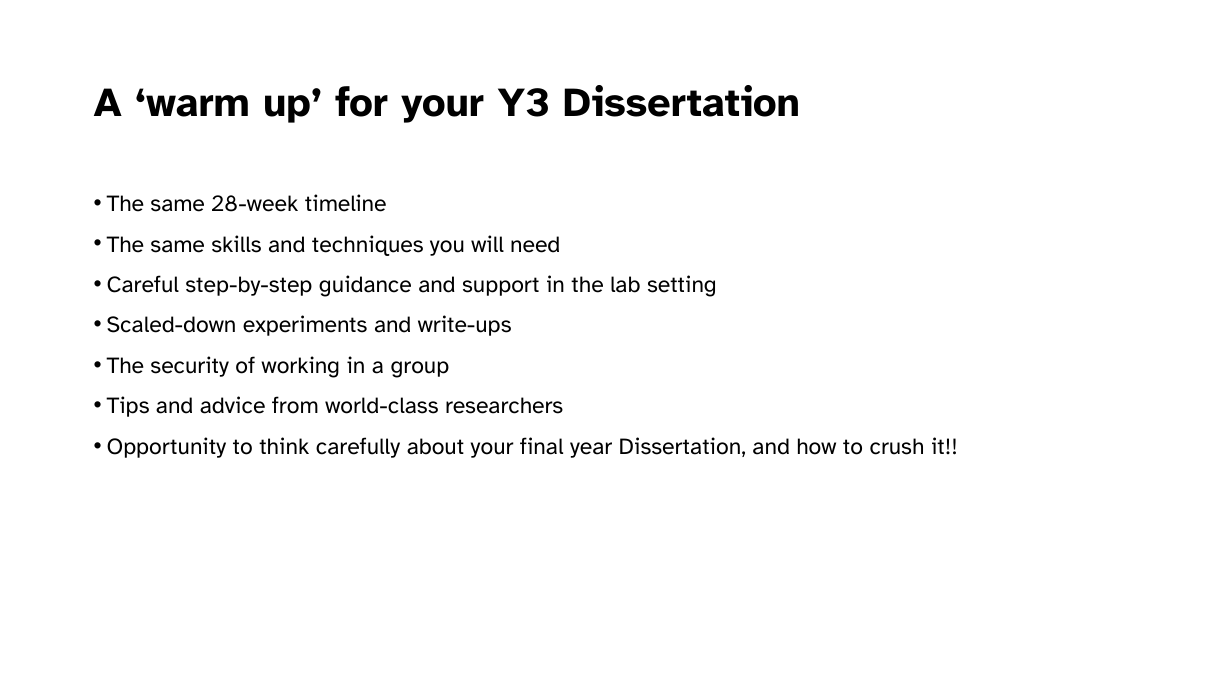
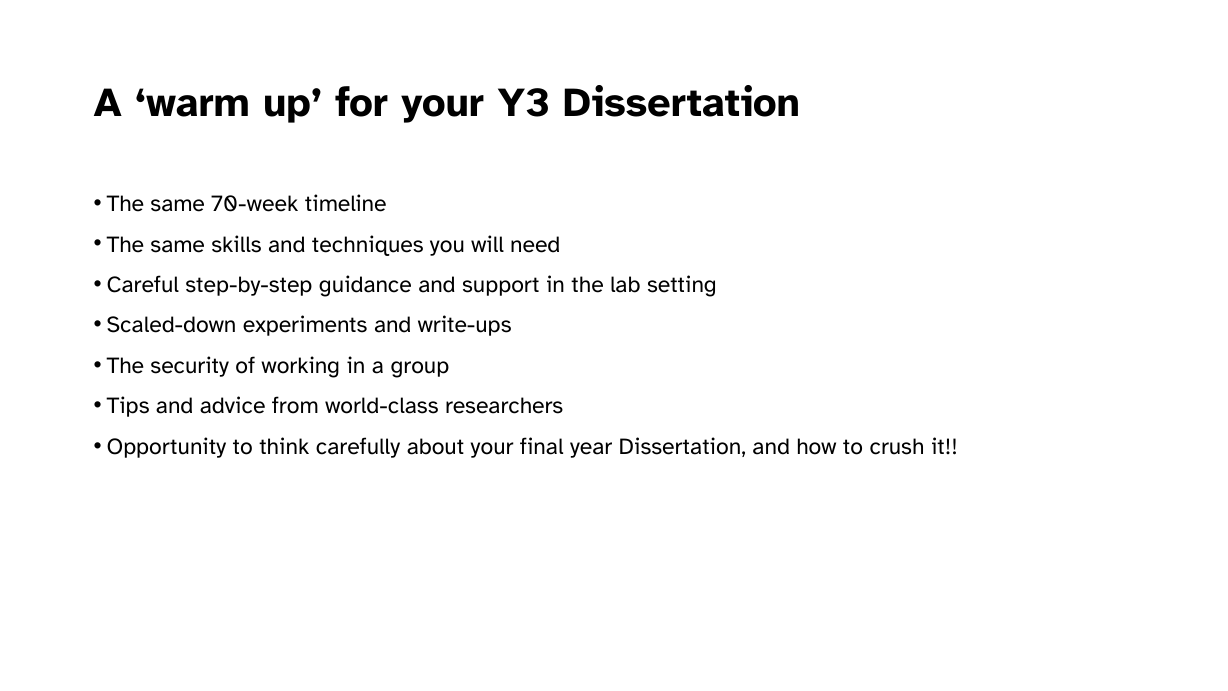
28-week: 28-week -> 70-week (255, 204)
